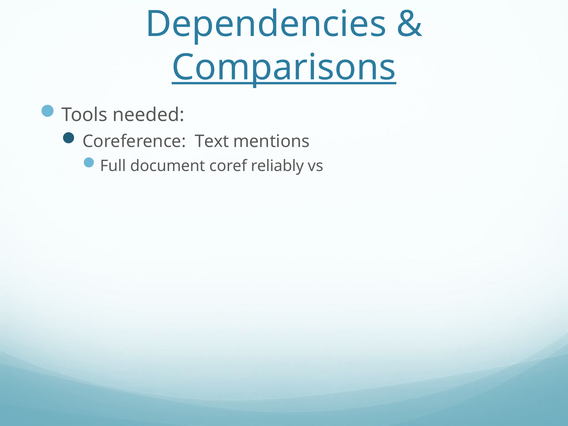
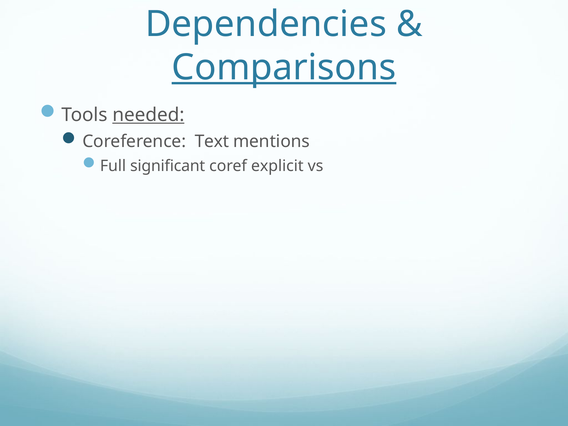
needed underline: none -> present (148, 115)
document: document -> significant (168, 166)
reliably: reliably -> explicit (277, 166)
